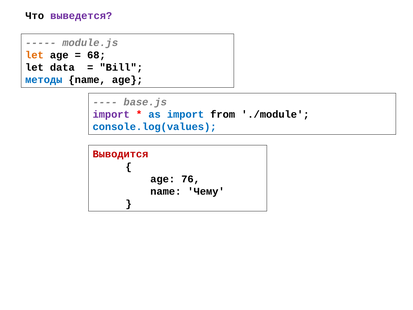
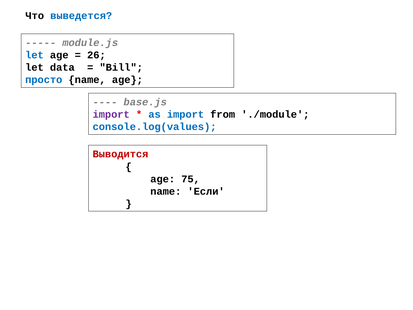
выведется colour: purple -> blue (81, 16)
let colour: orange -> blue (34, 55)
68: 68 -> 26 (96, 55)
методы: методы -> просто (44, 80)
76: 76 -> 75 (191, 179)
Чему: Чему -> Если (206, 191)
